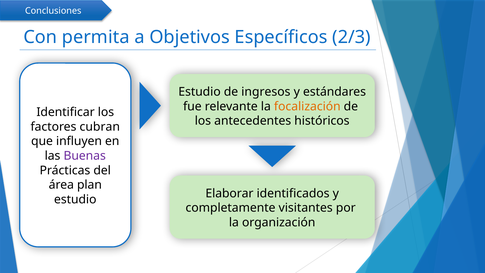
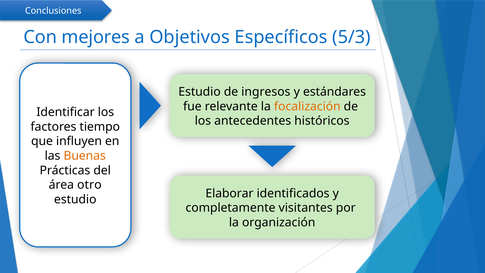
permita: permita -> mejores (96, 37)
2/3: 2/3 -> 5/3 (352, 37)
cubran: cubran -> tiempo (100, 127)
Buenas colour: purple -> orange (85, 156)
plan: plan -> otro (89, 185)
